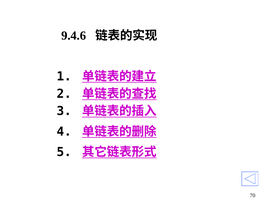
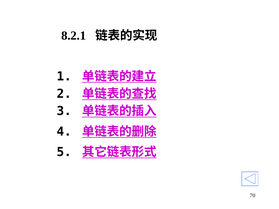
9.4.6: 9.4.6 -> 8.2.1 (74, 36)
